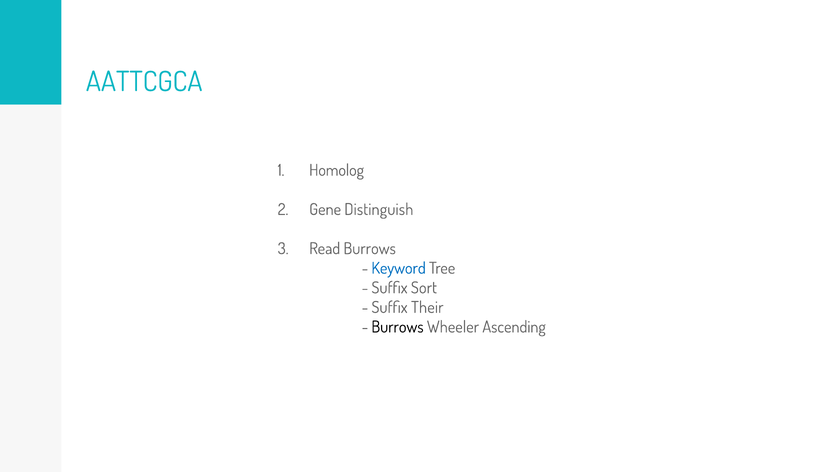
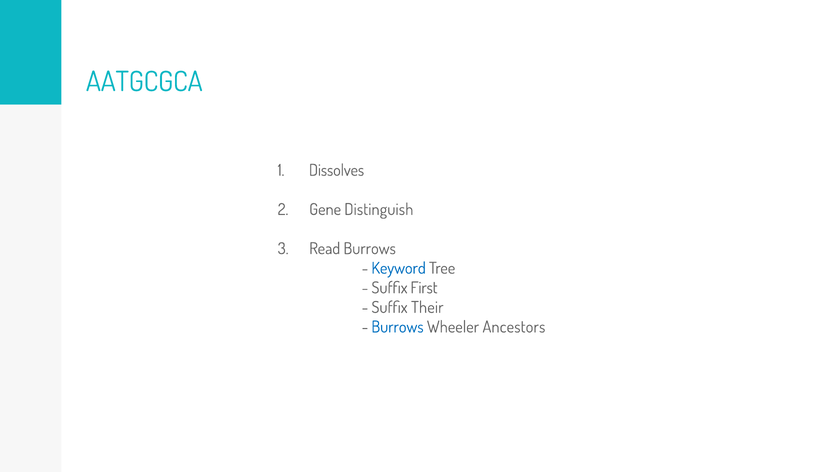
AATTCGCA: AATTCGCA -> AATGCGCA (144, 82)
Homolog: Homolog -> Dissolves (337, 170)
Sort: Sort -> First (424, 288)
Burrows colour: black -> blue (398, 327)
Ascending: Ascending -> Ancestors (514, 327)
